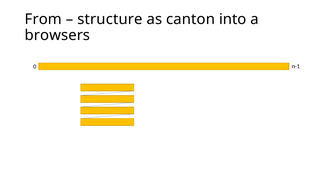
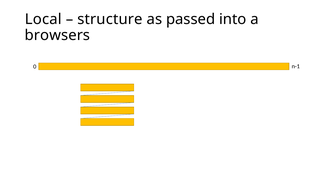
From: From -> Local (43, 19)
canton: canton -> passed (191, 19)
